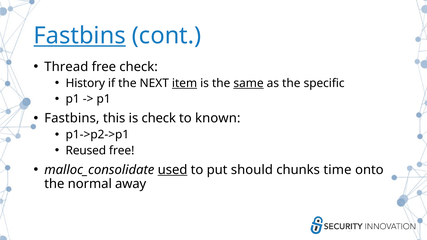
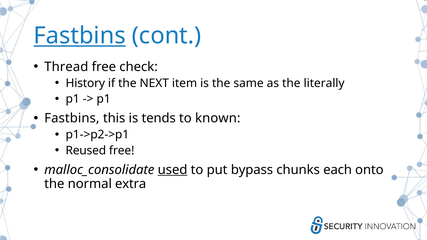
item underline: present -> none (185, 83)
same underline: present -> none (249, 83)
specific: specific -> literally (324, 83)
is check: check -> tends (159, 118)
should: should -> bypass (252, 170)
time: time -> each (338, 170)
away: away -> extra (131, 184)
